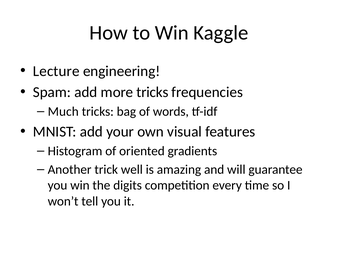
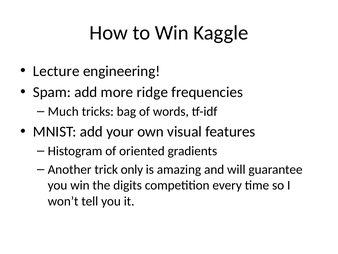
more tricks: tricks -> ridge (152, 92)
well: well -> only (132, 169)
